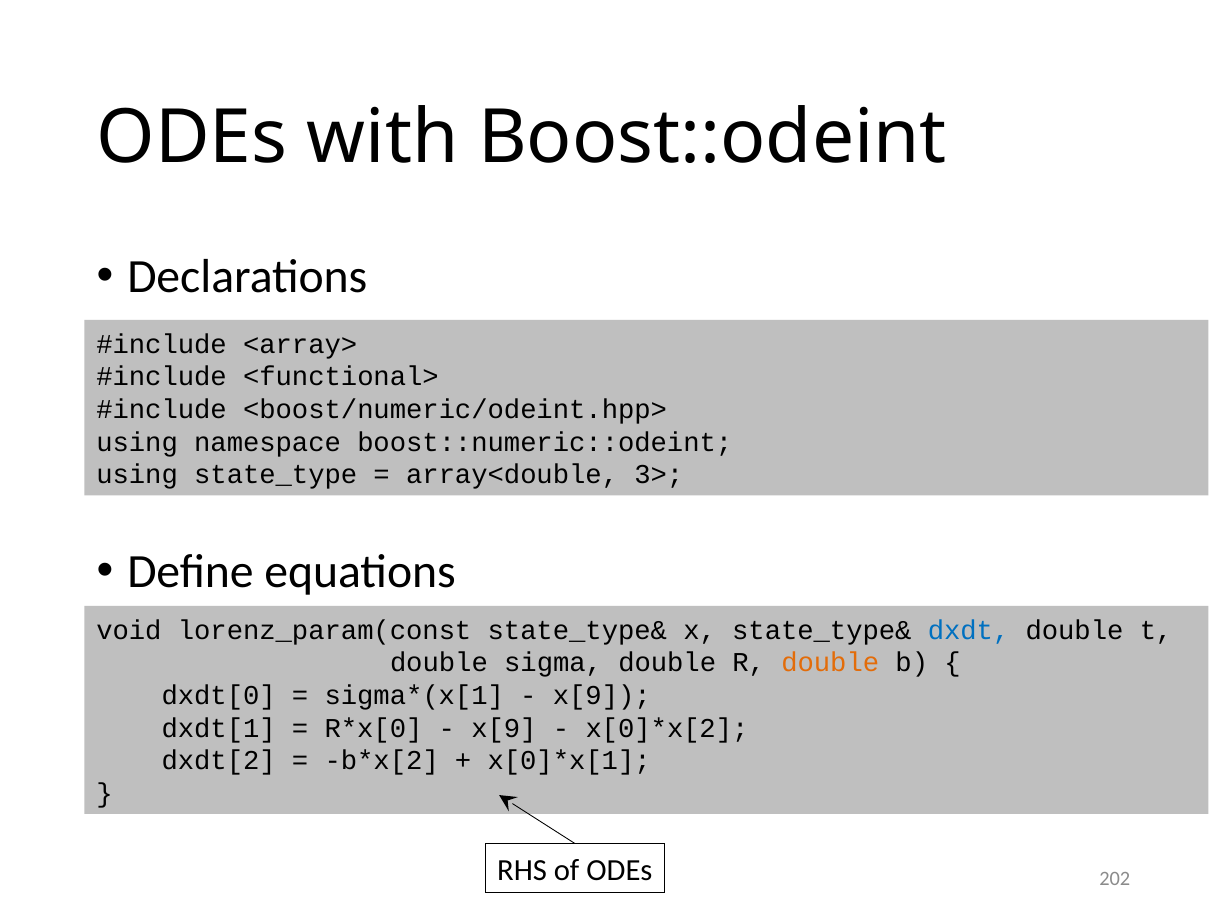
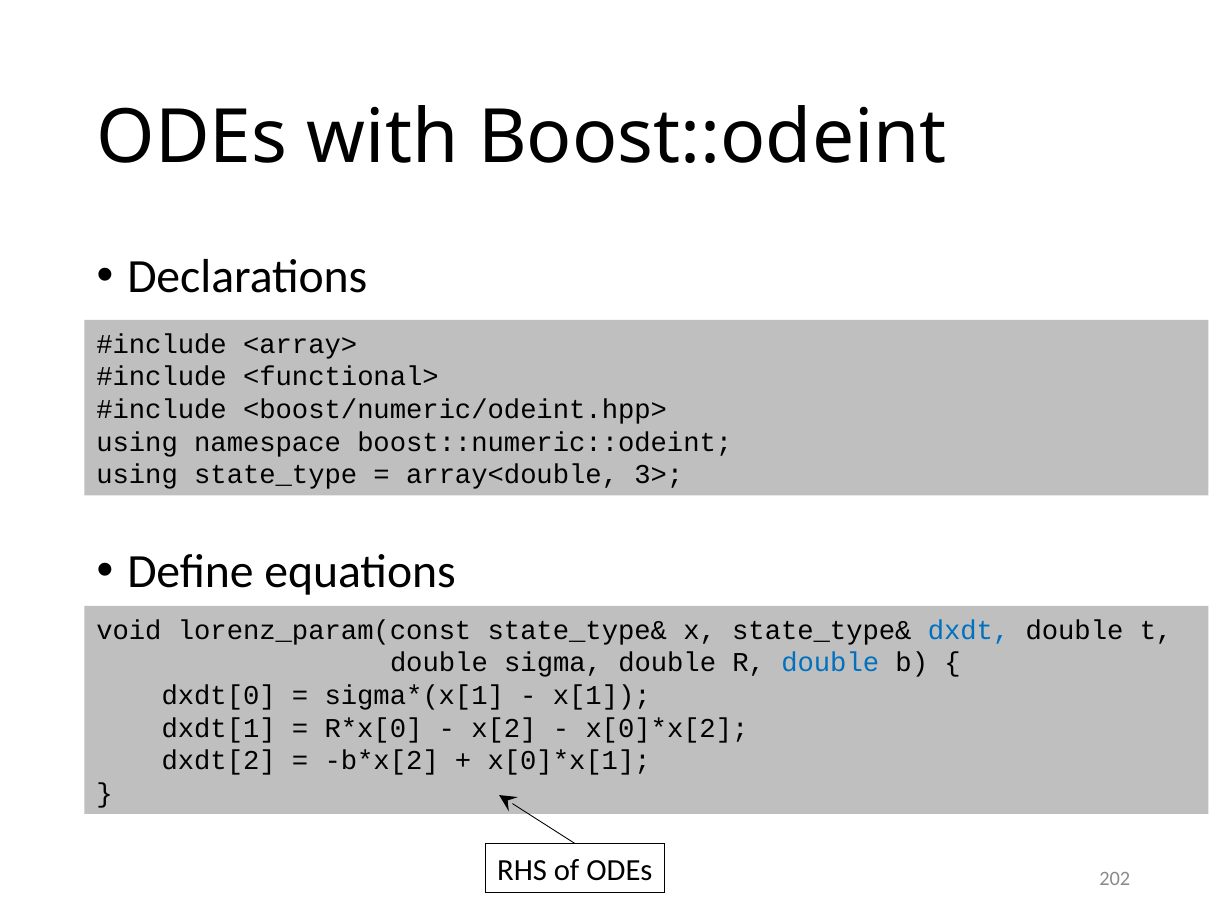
double colour: orange -> blue (830, 663)
x[9: x[9 -> x[1 (602, 696)
x[9: x[9 -> x[2 (504, 728)
